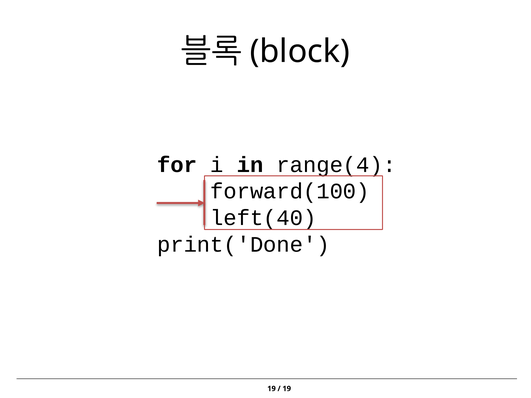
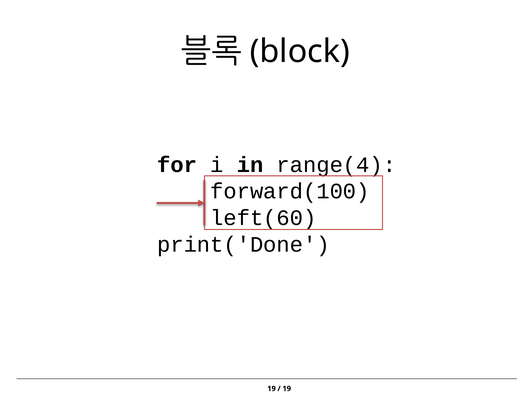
left(40: left(40 -> left(60 (263, 218)
